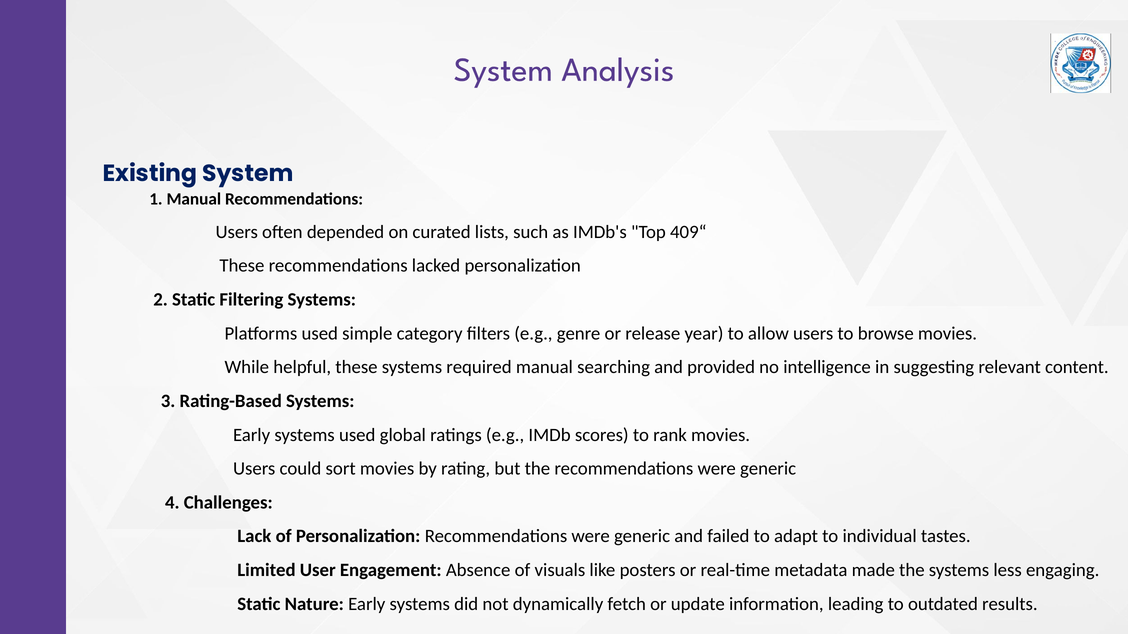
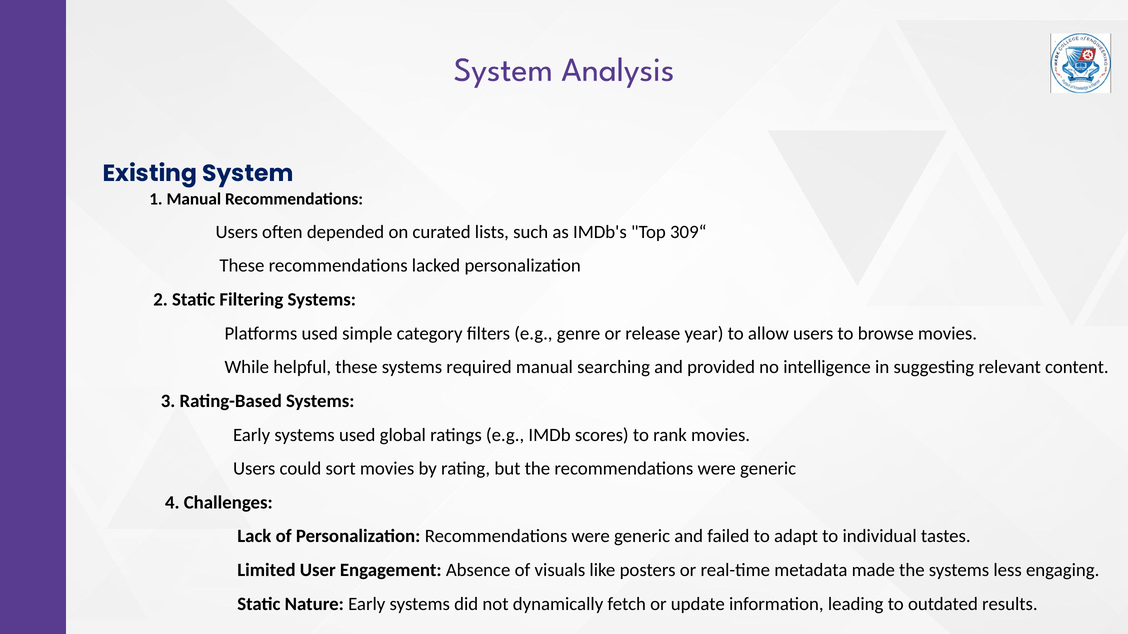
409“: 409“ -> 309“ (688, 232)
